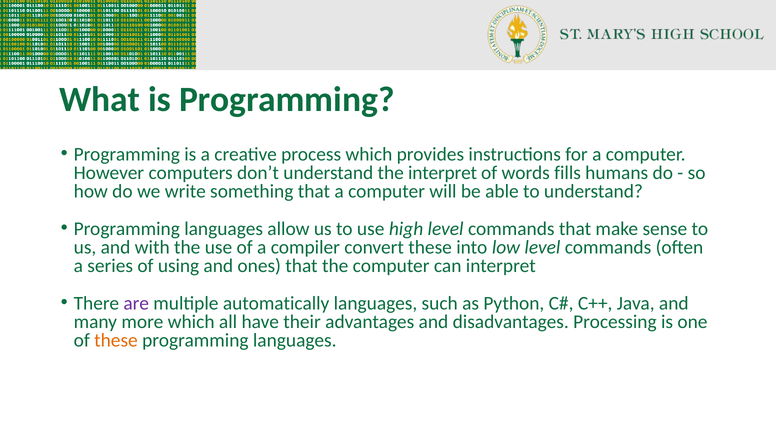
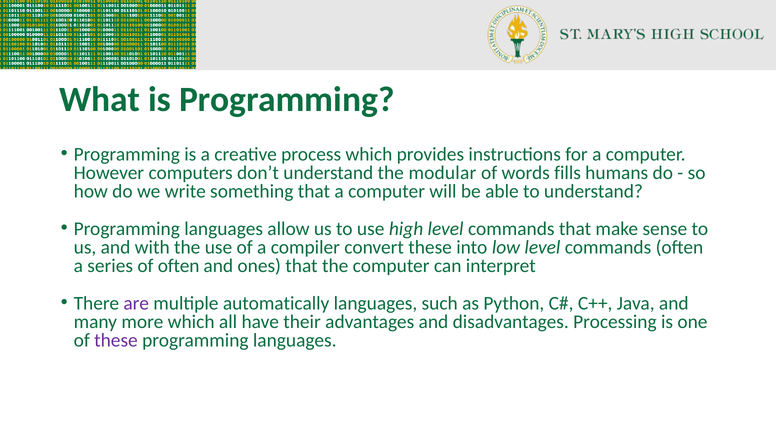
the interpret: interpret -> modular (442, 173)
of using: using -> often (179, 266)
these colour: orange -> purple (116, 341)
